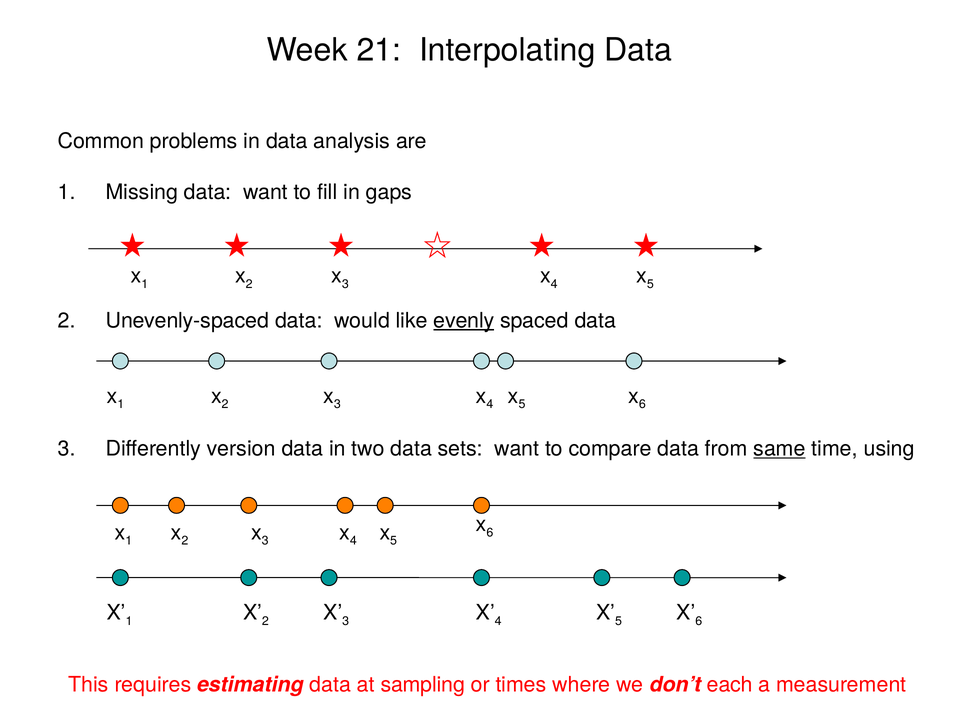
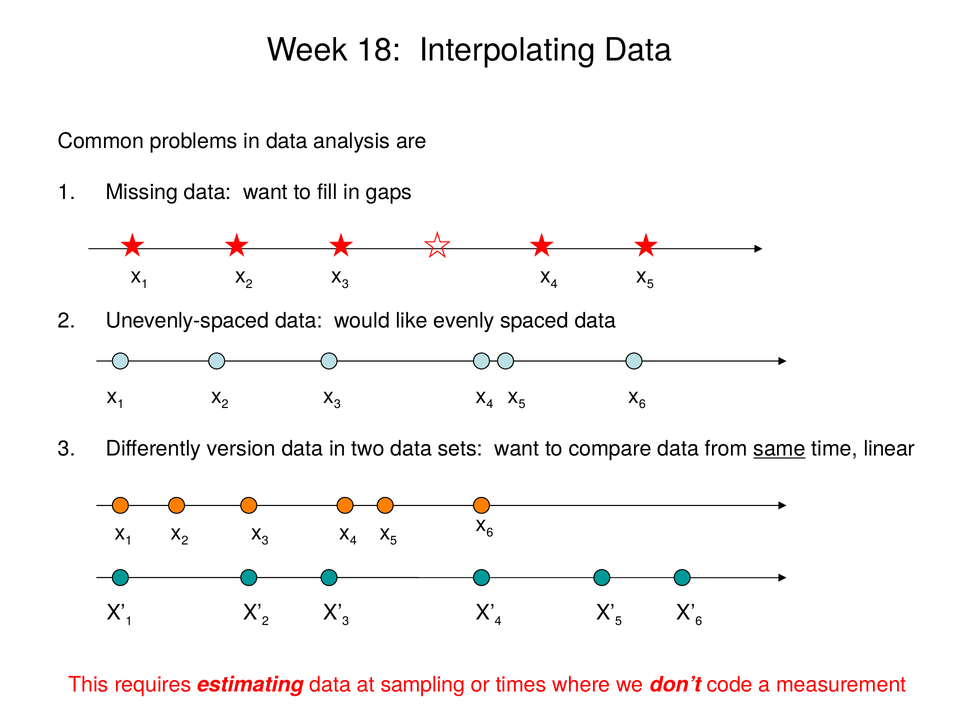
21: 21 -> 18 (379, 50)
evenly underline: present -> none (464, 321)
using: using -> linear (889, 449)
each: each -> code (730, 685)
